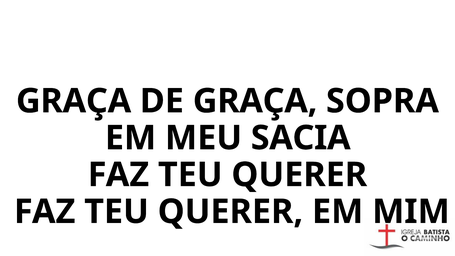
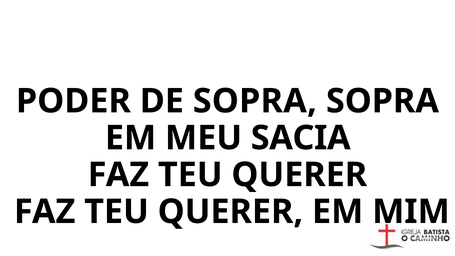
GRAÇA: GRAÇA -> PODER (73, 101)
DE GRAÇA: GRAÇA -> SOPRA (255, 101)
